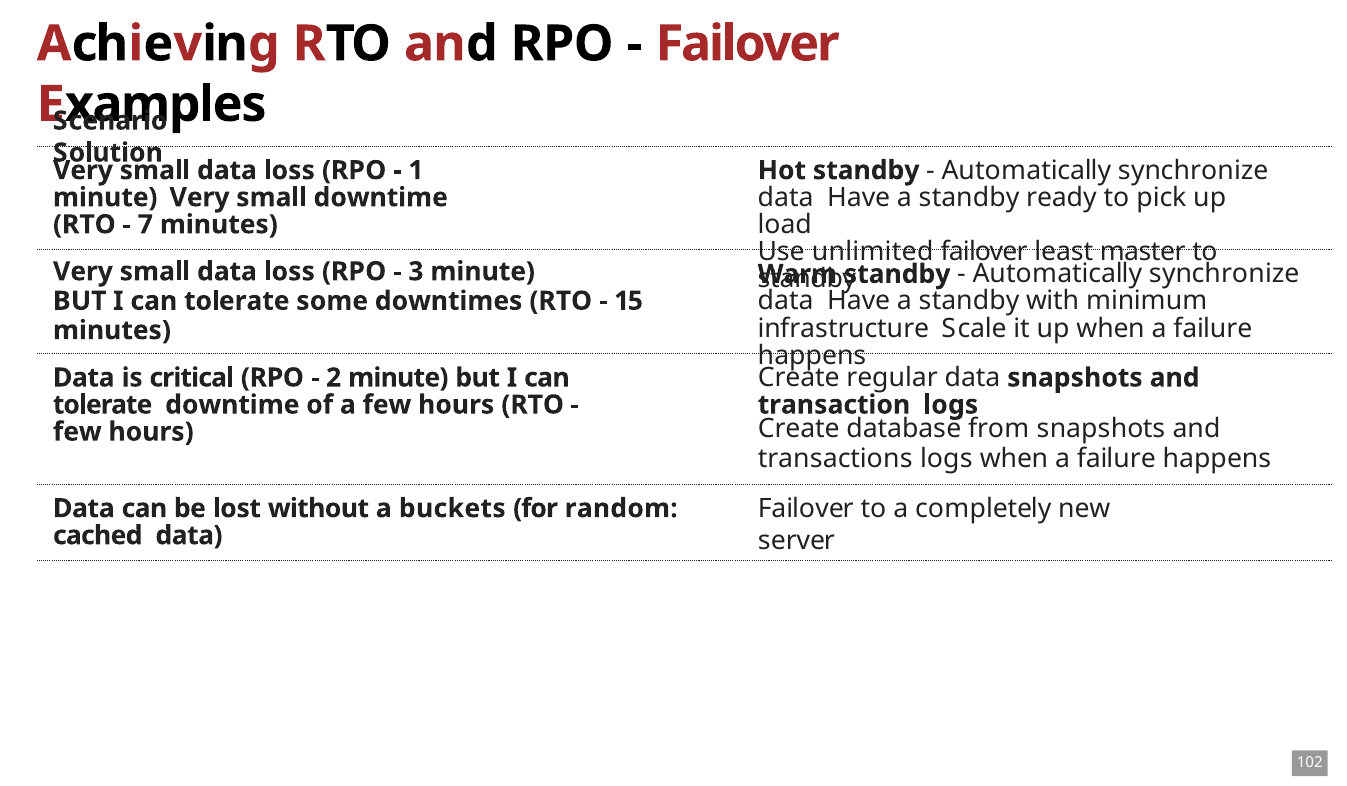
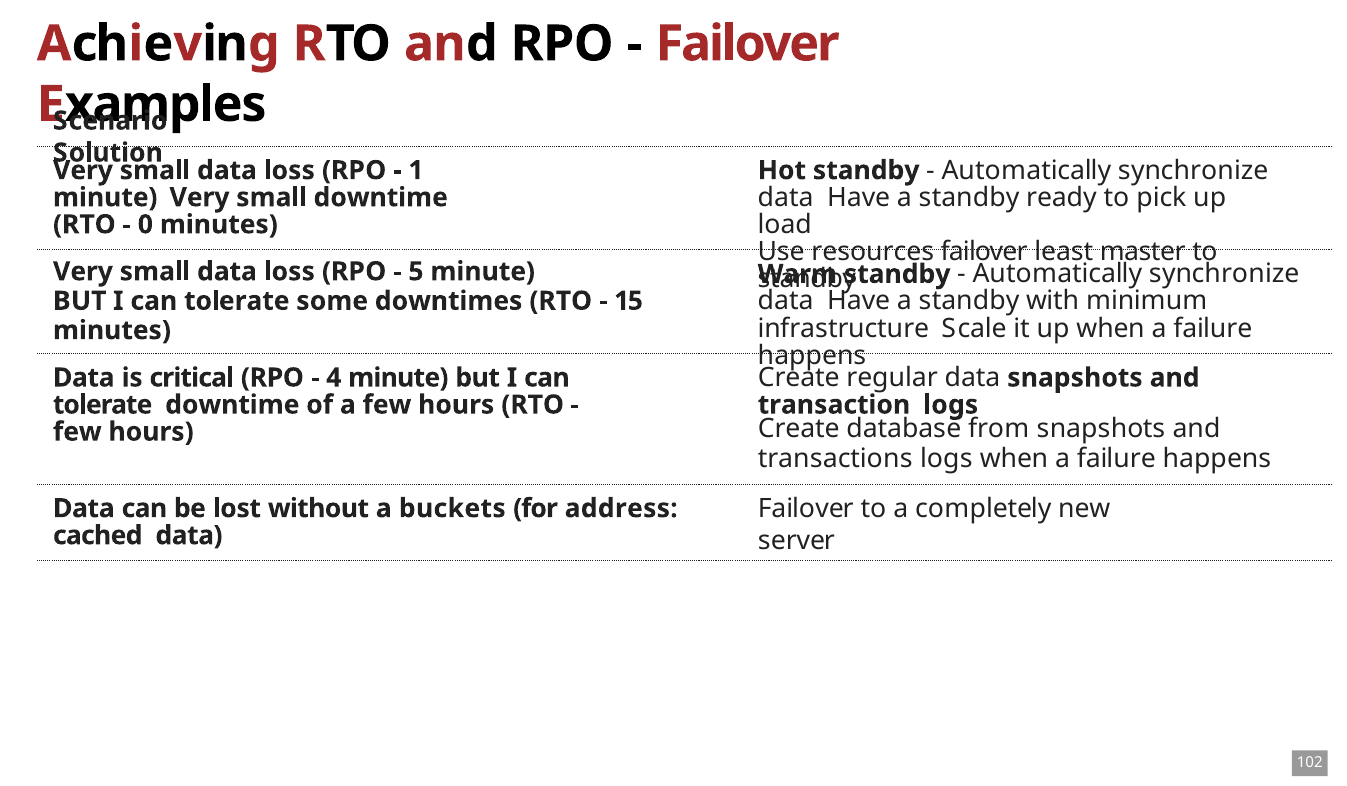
7: 7 -> 0 (145, 224)
unlimited: unlimited -> resources (873, 251)
3: 3 -> 5 (416, 271)
2: 2 -> 4 (334, 378)
random: random -> address (621, 508)
